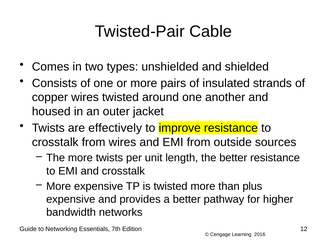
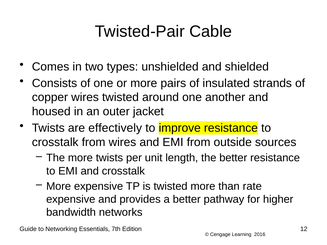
plus: plus -> rate (252, 186)
